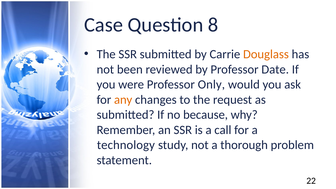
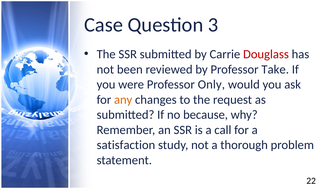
8: 8 -> 3 (213, 25)
Douglass colour: orange -> red (266, 54)
Date: Date -> Take (275, 69)
technology: technology -> satisfaction (126, 145)
